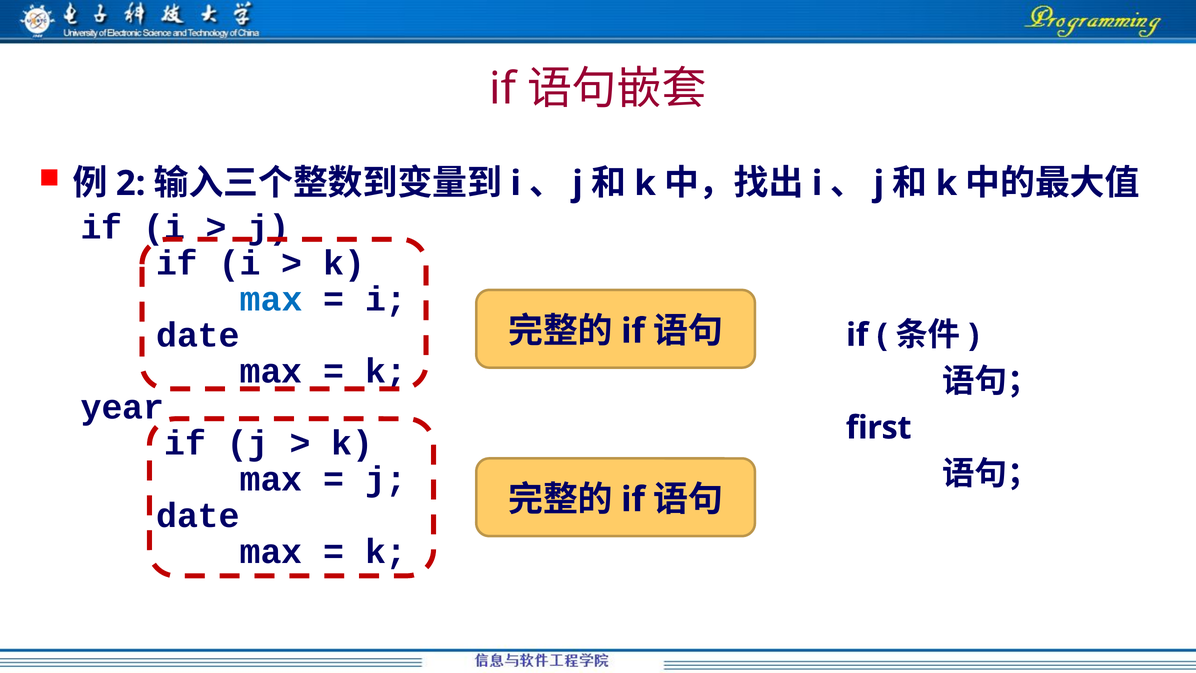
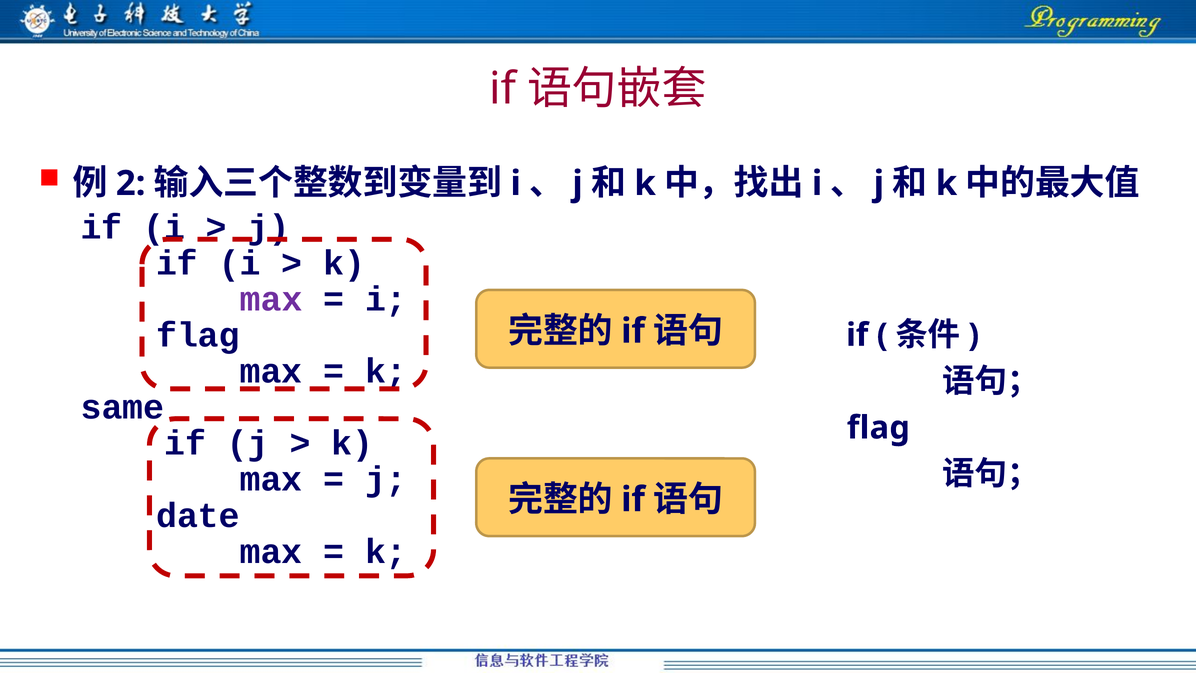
max colour: blue -> purple (271, 299)
date: date -> flag (198, 335)
year: year -> same (122, 407)
first: first -> flag (878, 428)
